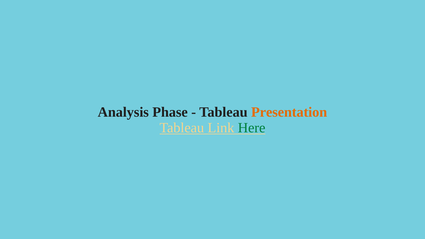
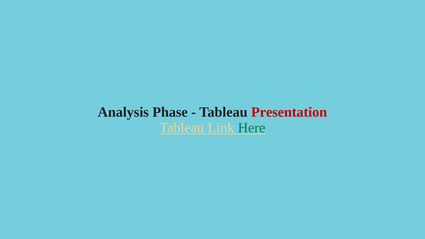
Presentation colour: orange -> red (289, 112)
